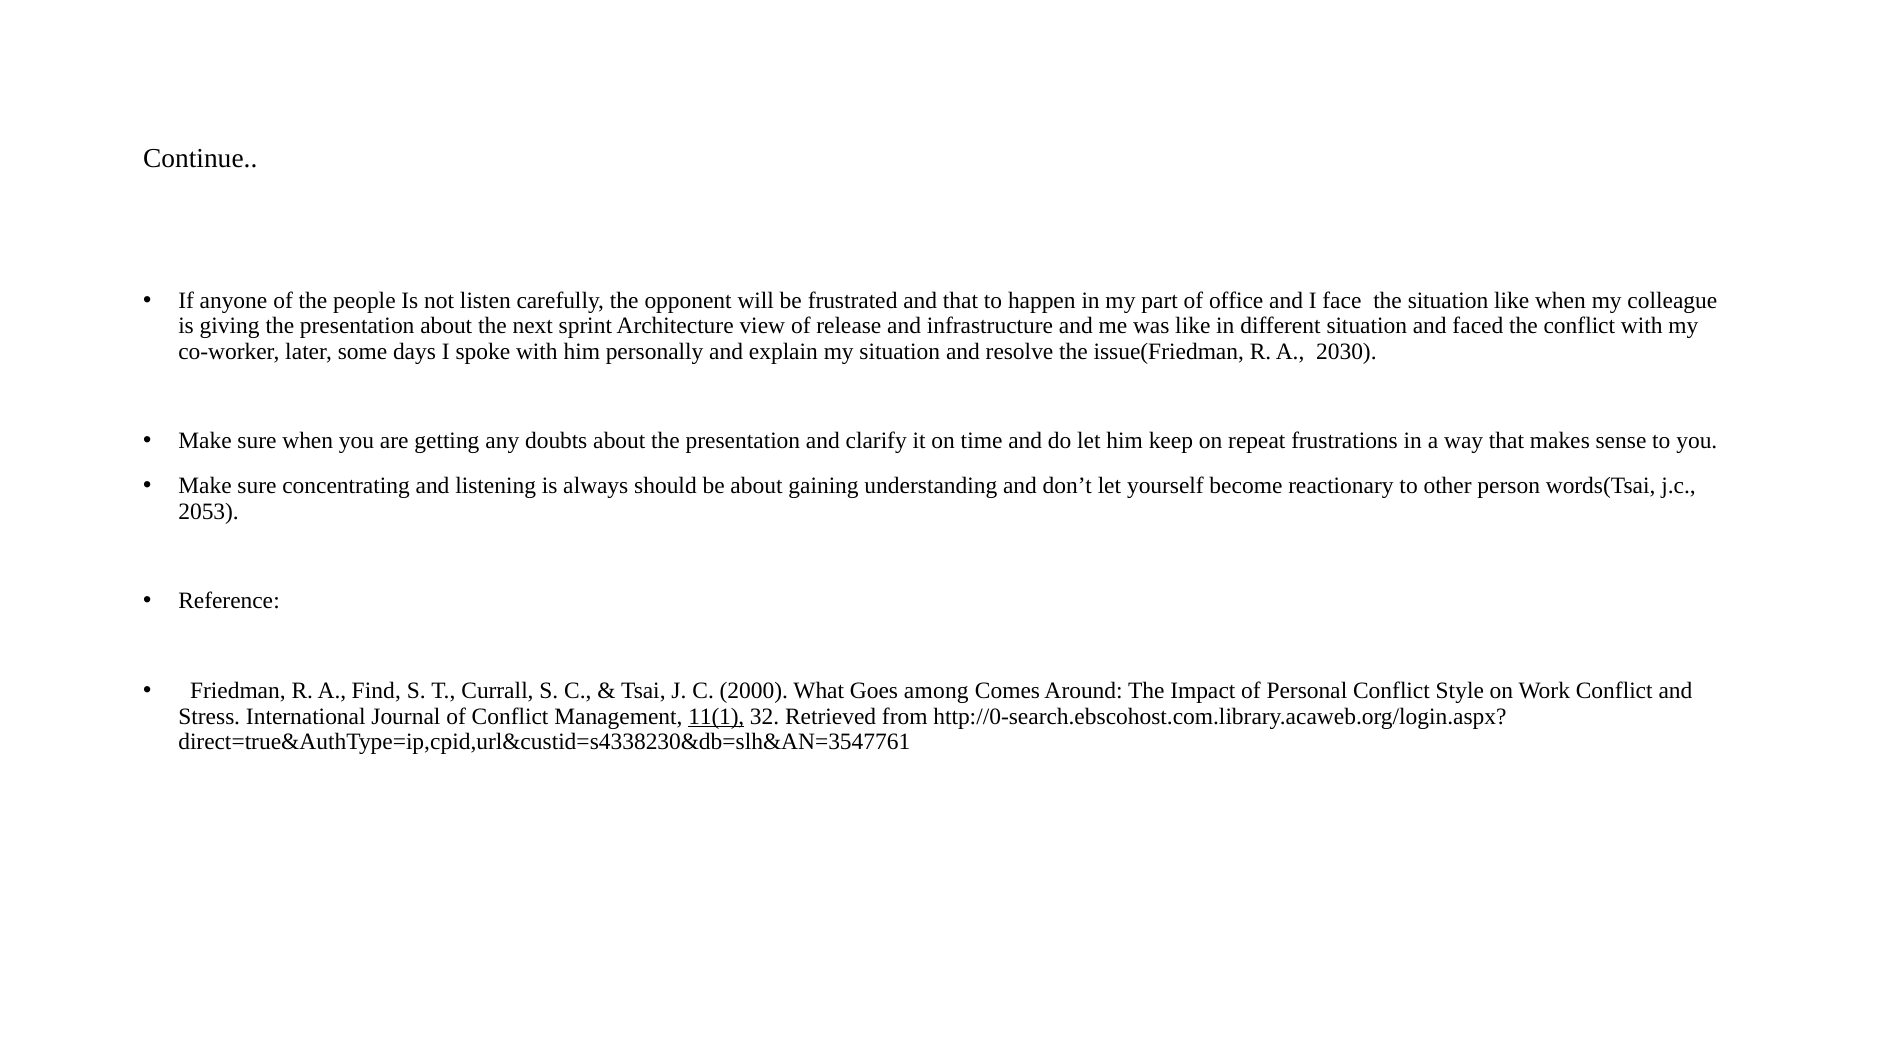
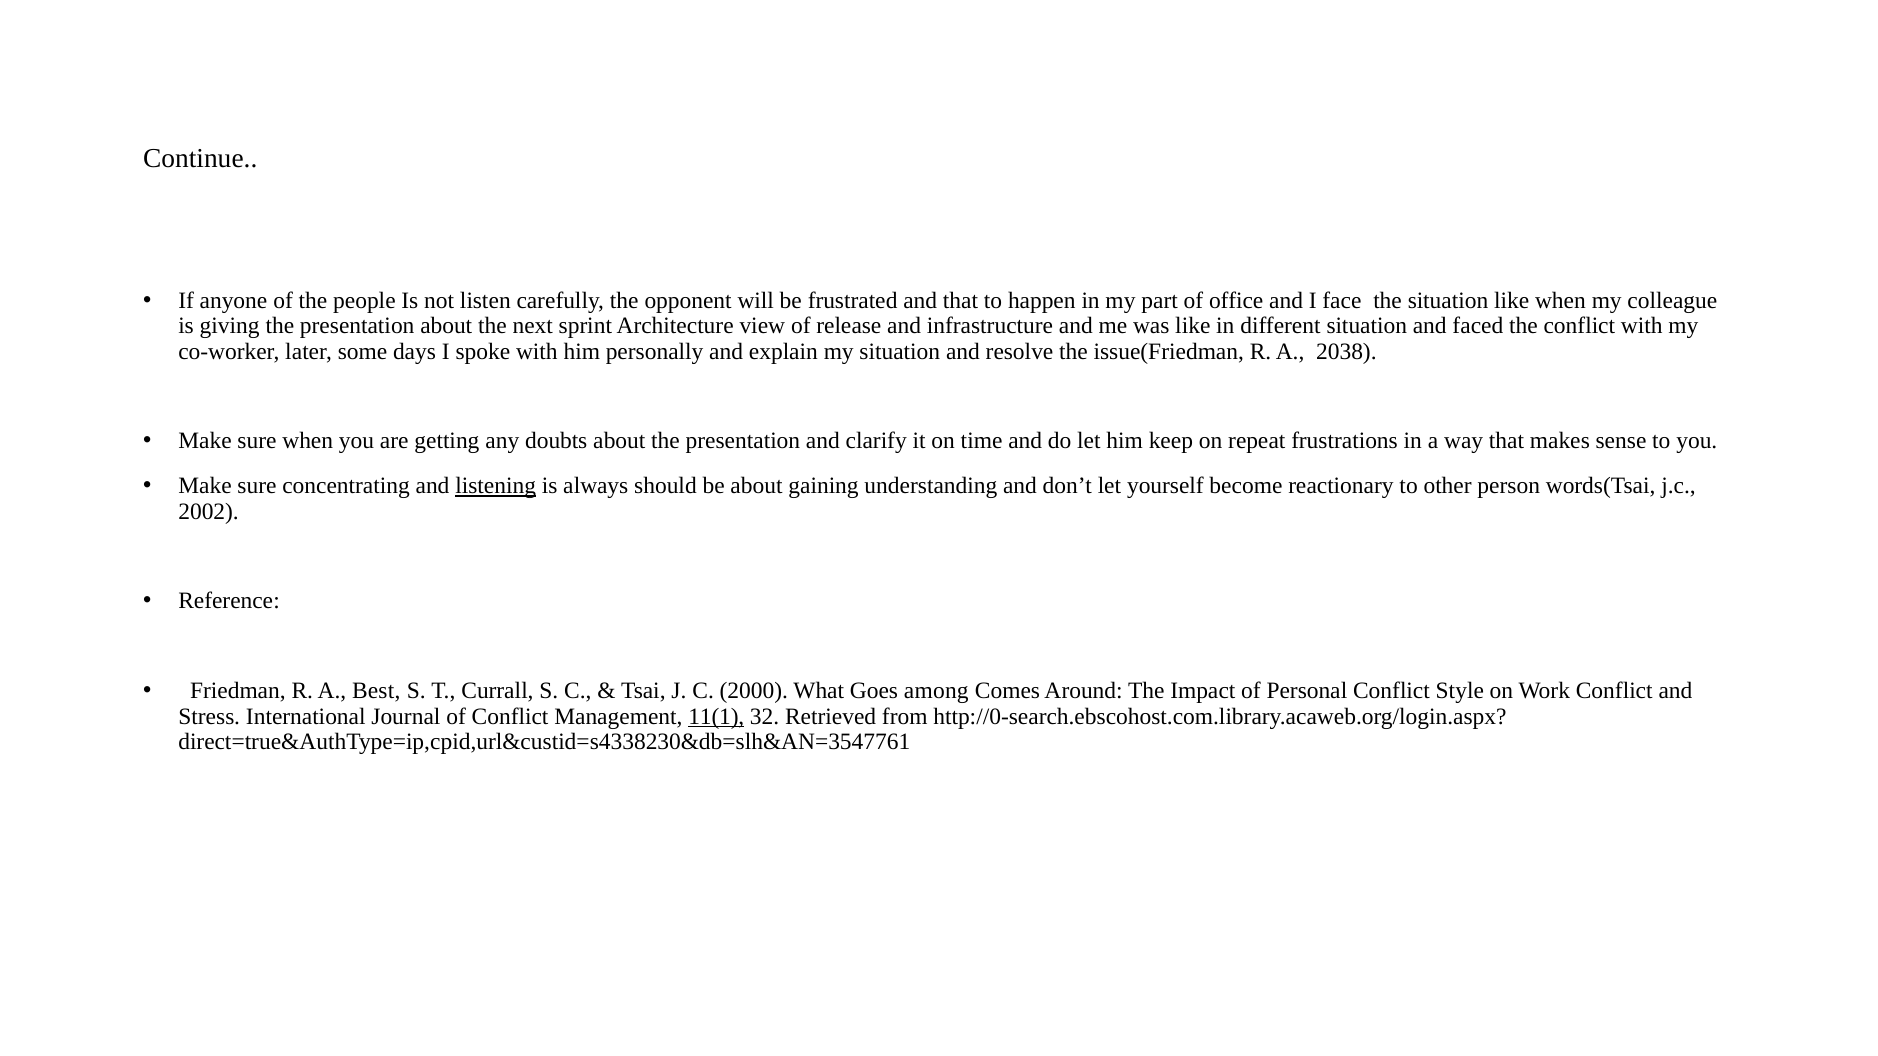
2030: 2030 -> 2038 (1346, 351)
listening underline: none -> present (496, 486)
2053: 2053 -> 2002 (209, 512)
Find: Find -> Best (376, 691)
